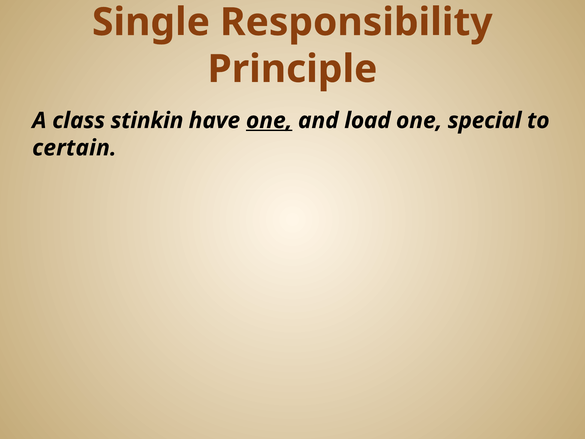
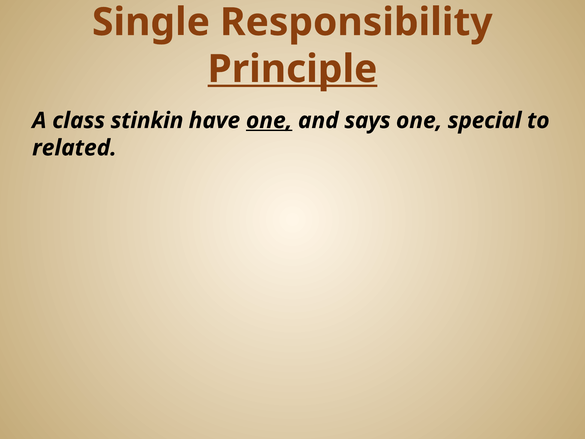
Principle underline: none -> present (292, 69)
load: load -> says (368, 121)
certain: certain -> related (74, 148)
